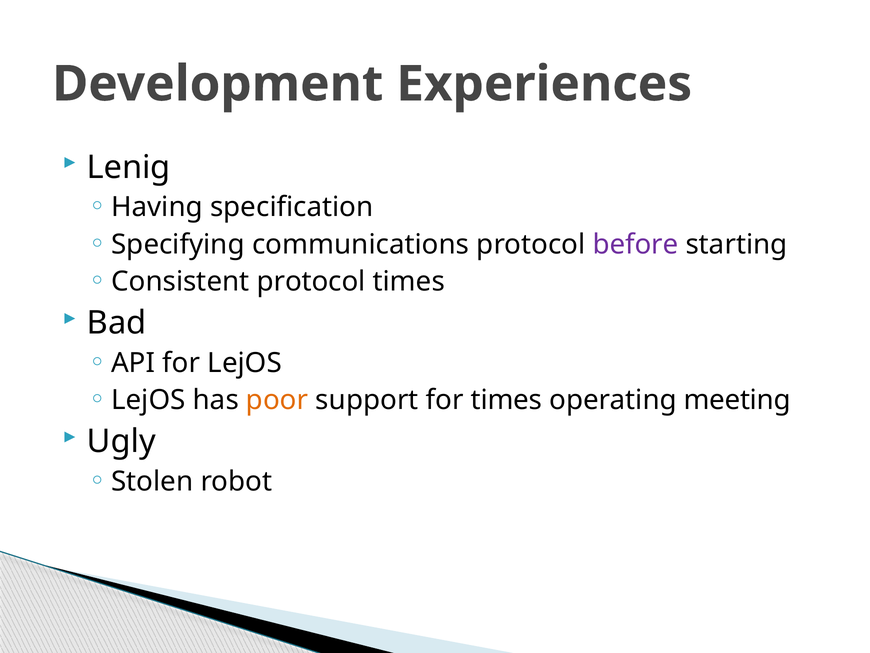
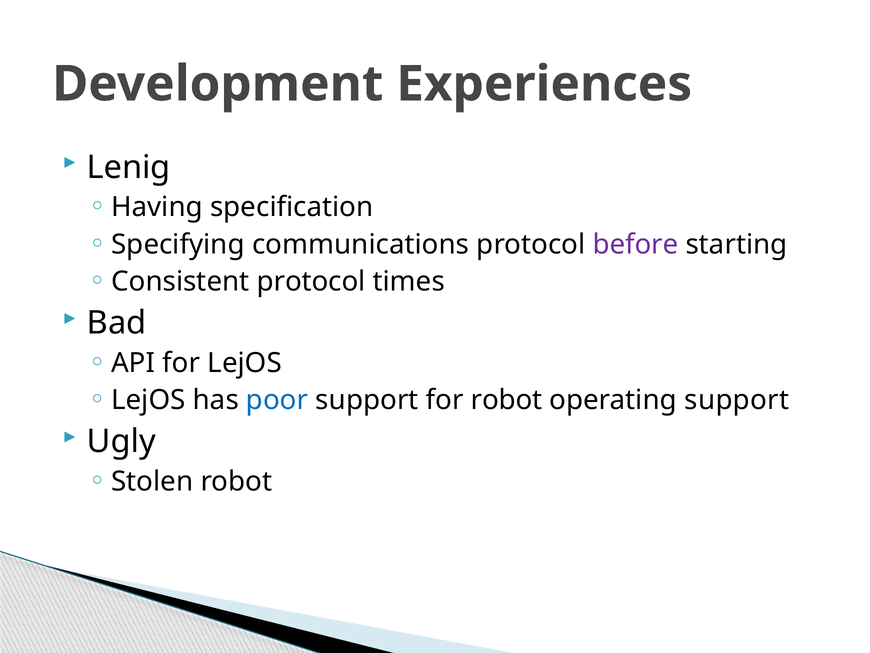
poor colour: orange -> blue (277, 400)
for times: times -> robot (506, 400)
operating meeting: meeting -> support (737, 400)
